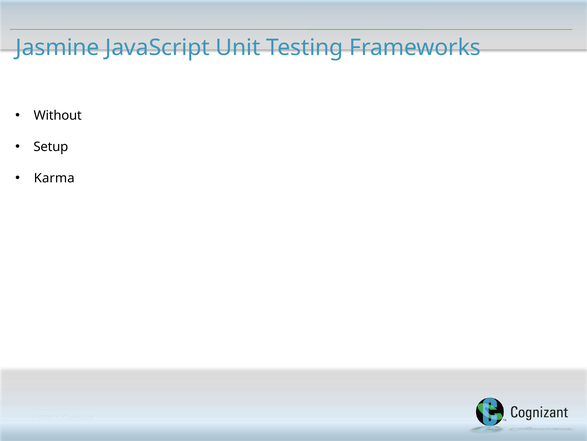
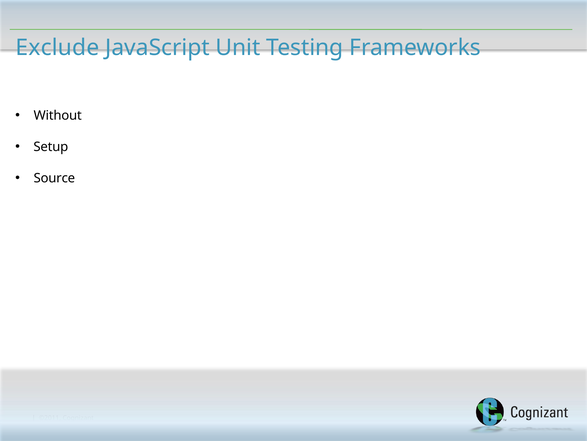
Jasmine: Jasmine -> Exclude (57, 48)
Karma: Karma -> Source (54, 178)
